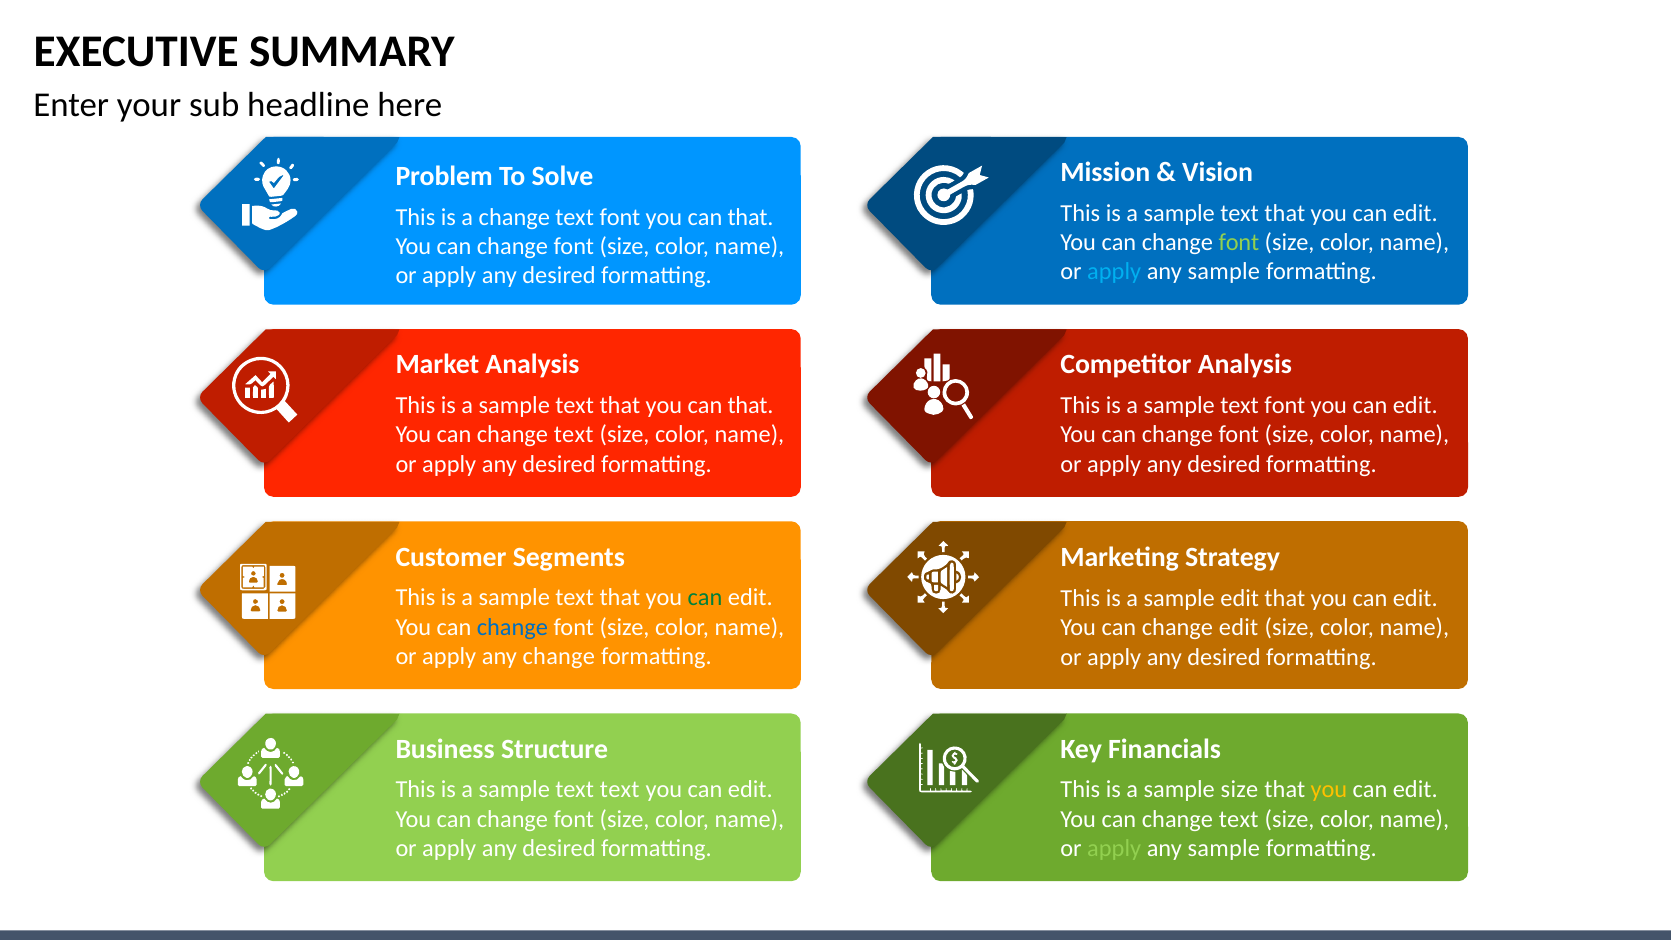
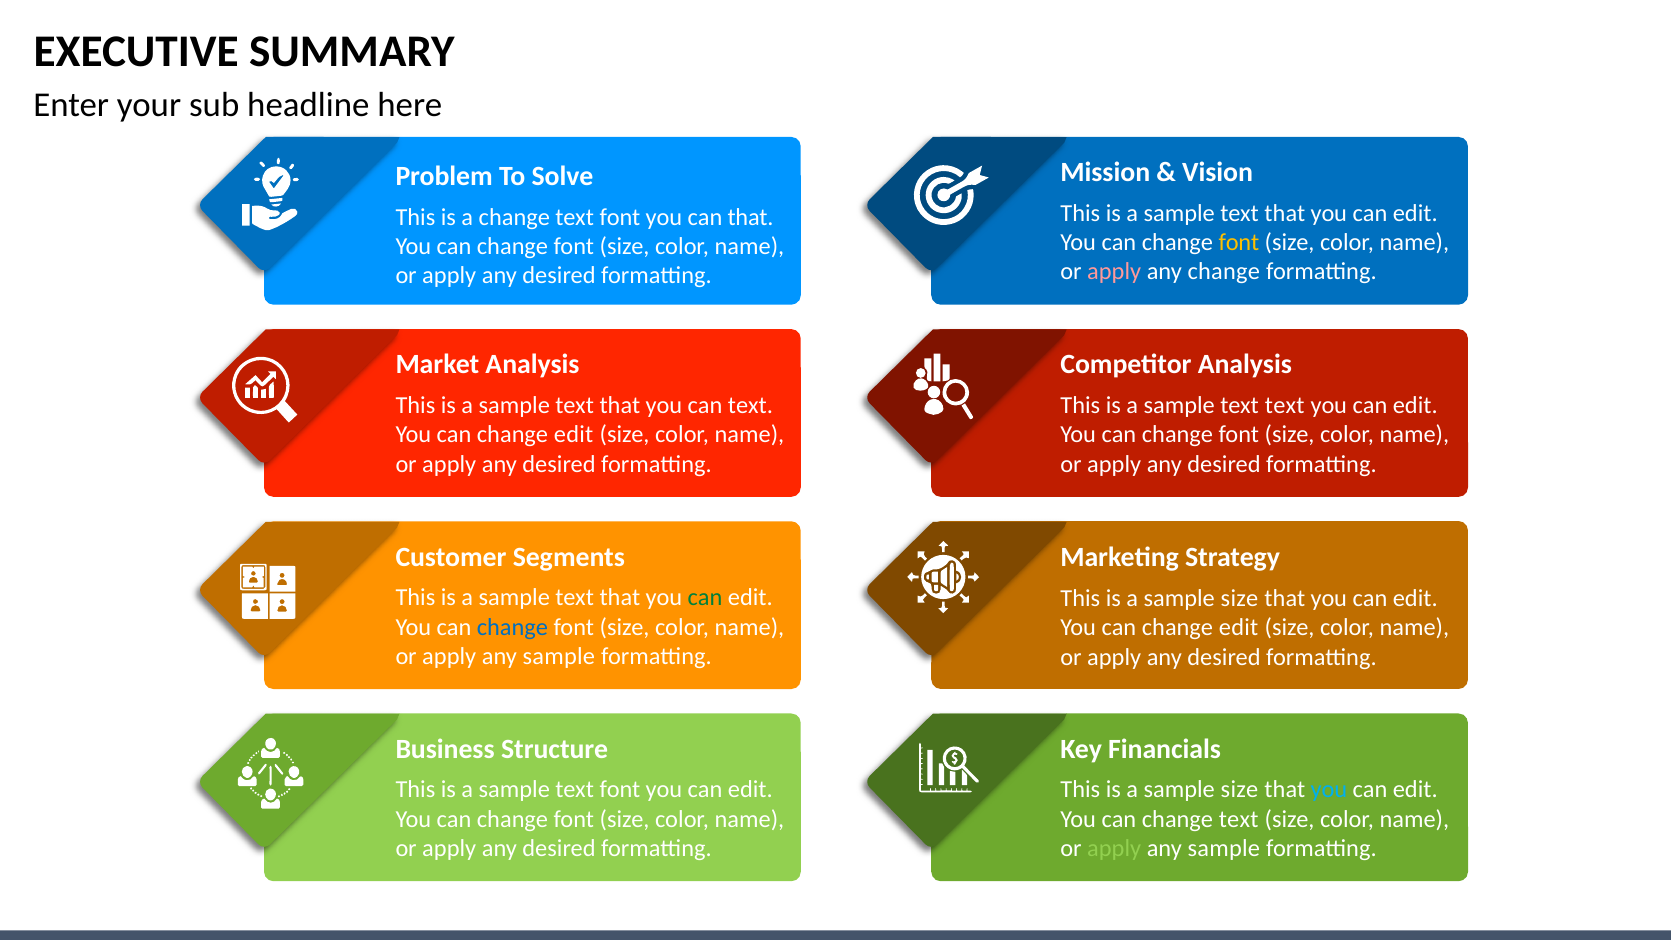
font colour: light green -> yellow (1239, 243)
apply colour: light blue -> pink (1114, 272)
sample: sample -> change (1224, 272)
that you can that: that -> text (750, 406)
sample text font: font -> text (1285, 406)
text: text -> edit (574, 435)
edit: edit -> size (1240, 599)
change: change -> sample (559, 656)
sample text text: text -> font (620, 790)
you colour: yellow -> light blue (1329, 790)
